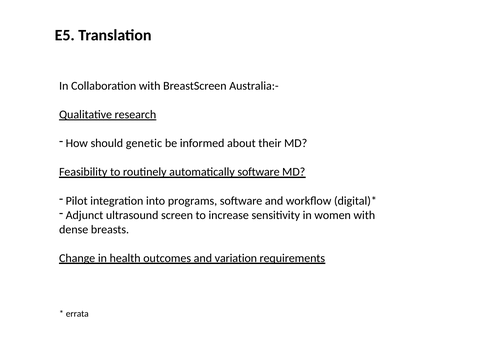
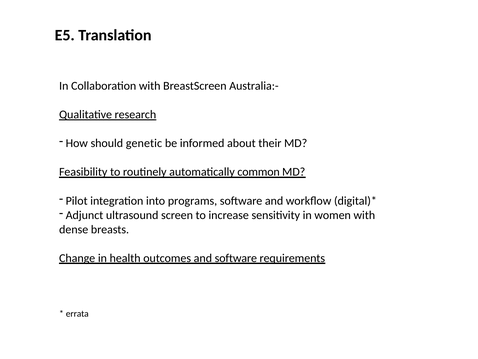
automatically software: software -> common (259, 172)
and variation: variation -> software (236, 258)
